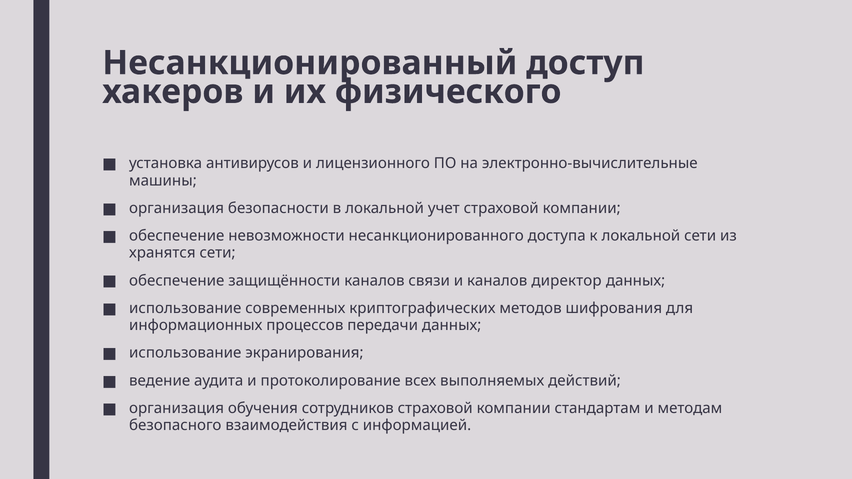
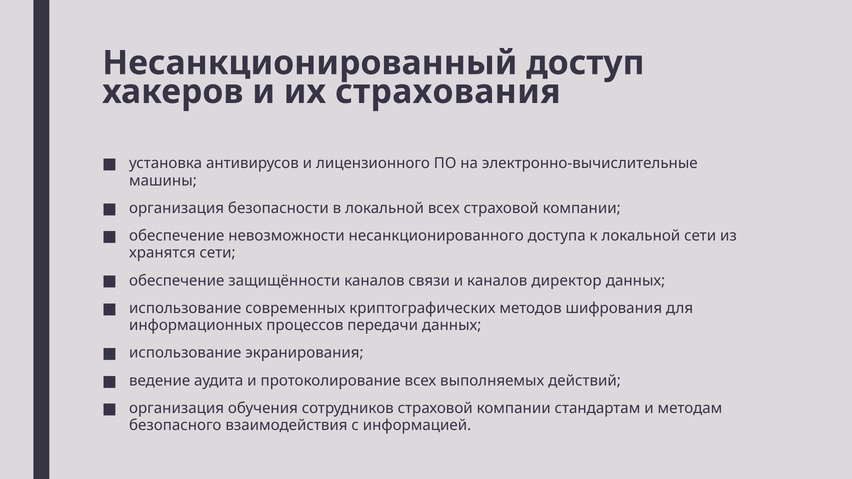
физического: физического -> страхования (448, 92)
локальной учет: учет -> всех (444, 208)
